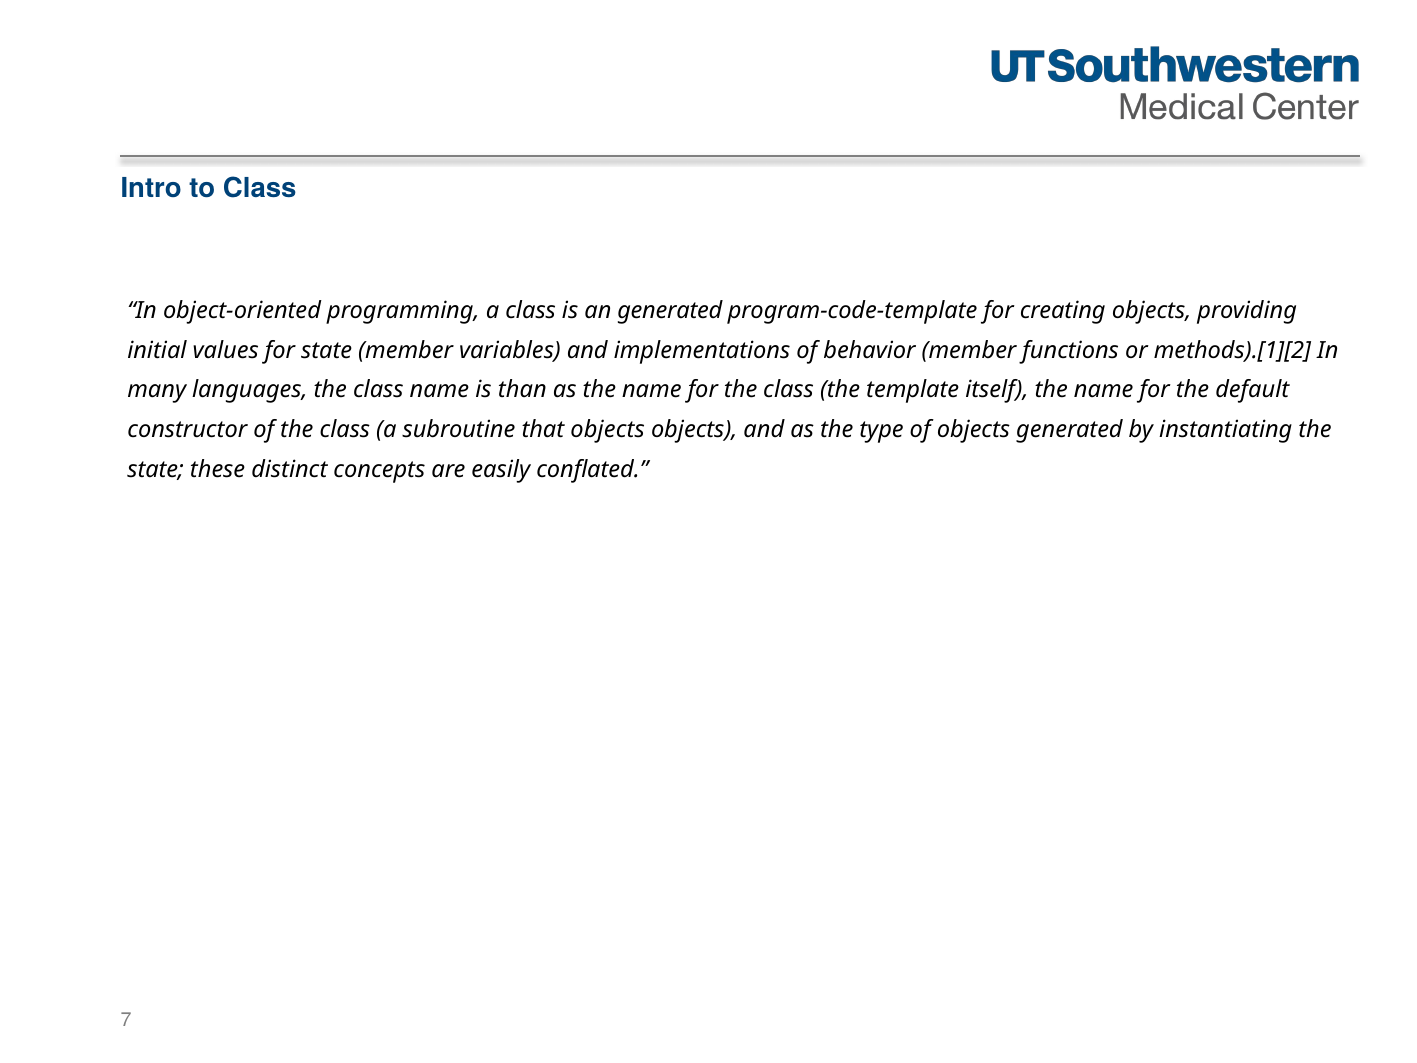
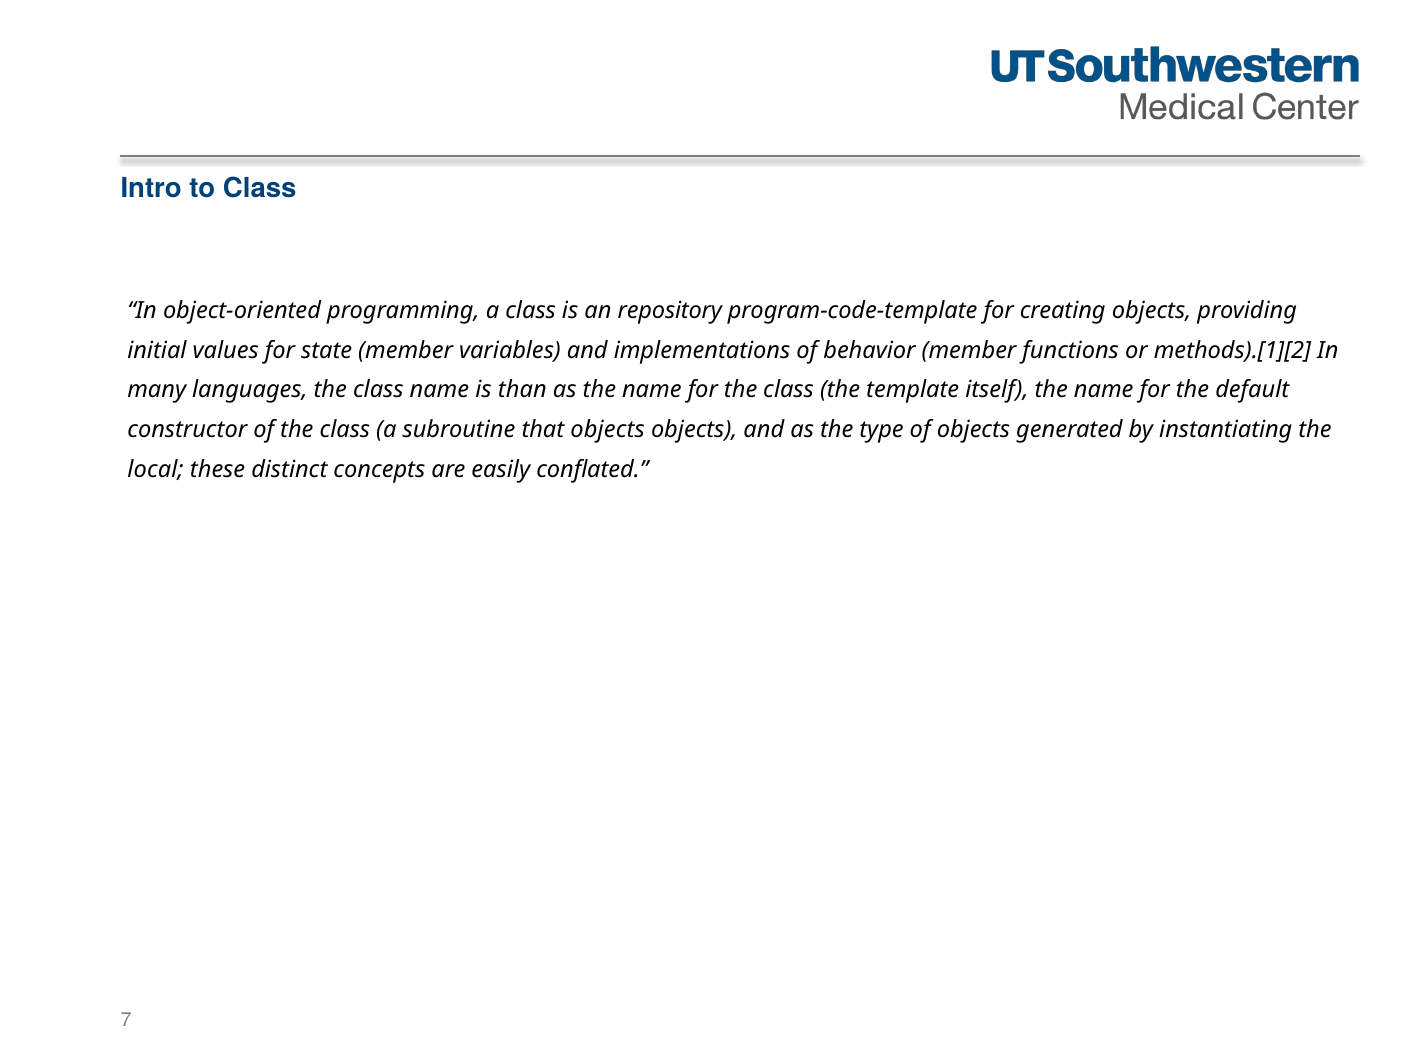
an generated: generated -> repository (670, 311)
state: state -> local (156, 469)
